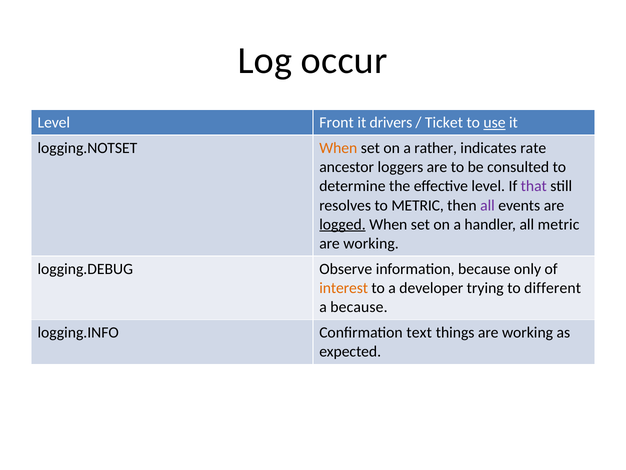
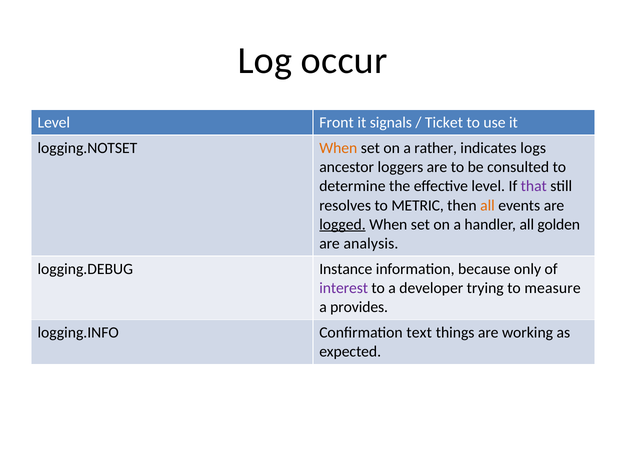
drivers: drivers -> signals (391, 122)
use underline: present -> none (494, 122)
rate: rate -> logs (533, 148)
all colour: purple -> orange (487, 205)
all metric: metric -> golden (559, 224)
working: working -> analysis (371, 243)
Observe: Observe -> Instance (346, 269)
interest colour: orange -> purple (344, 288)
different: different -> measure (553, 288)
a because: because -> provides (359, 307)
